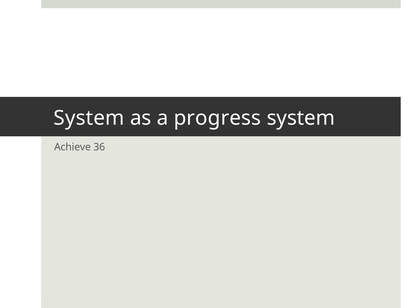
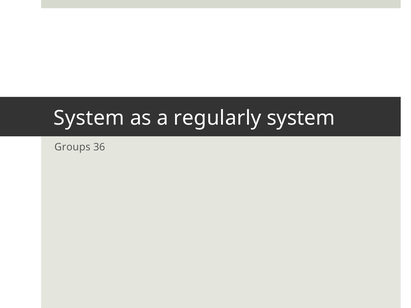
progress: progress -> regularly (217, 118)
Achieve: Achieve -> Groups (72, 147)
